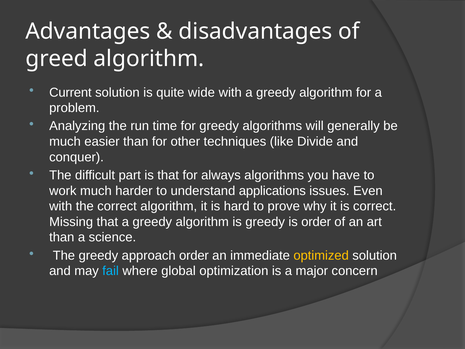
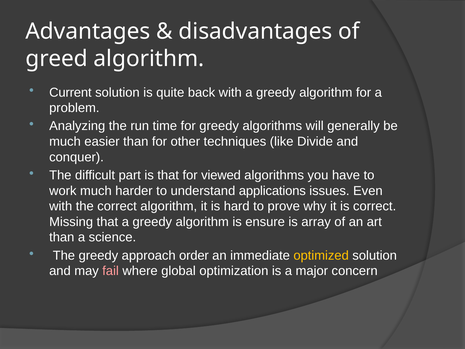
wide: wide -> back (202, 92)
always: always -> viewed (221, 175)
is greedy: greedy -> ensure (265, 222)
is order: order -> array (316, 222)
fail colour: light blue -> pink (111, 271)
